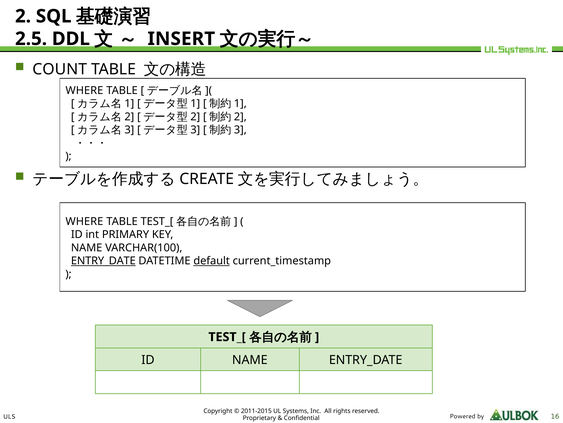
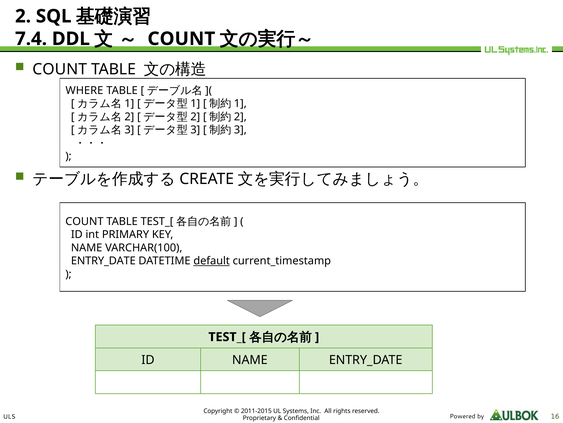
2.5: 2.5 -> 7.4 (31, 39)
INSERT: INSERT -> COUNT (181, 39)
WHERE: WHERE -> COUNT (84, 221)
ENTRY_DATE underline: present -> none (103, 260)
